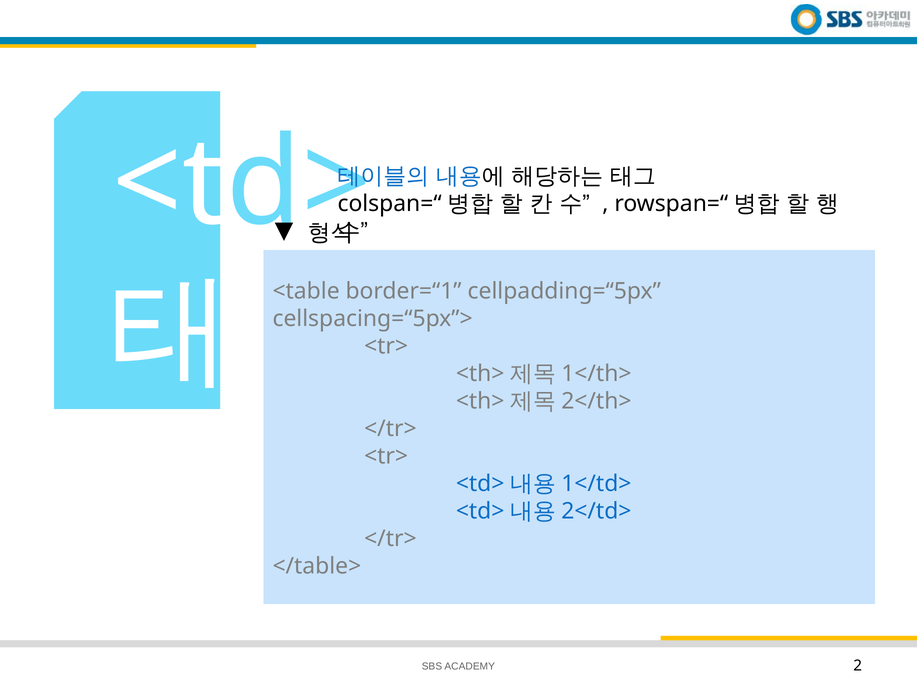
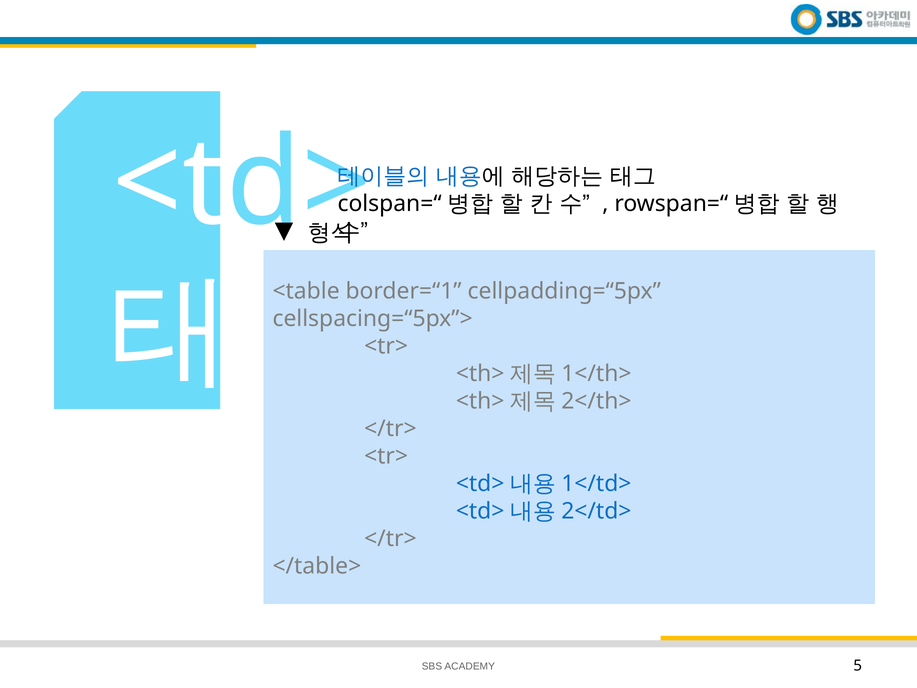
2: 2 -> 5 (858, 665)
